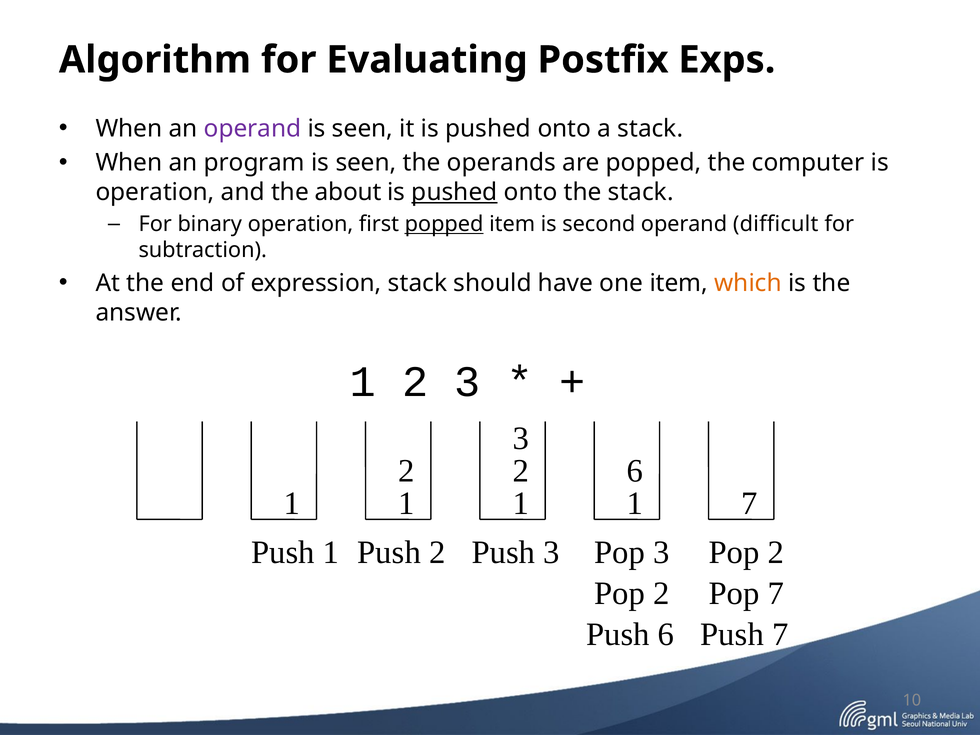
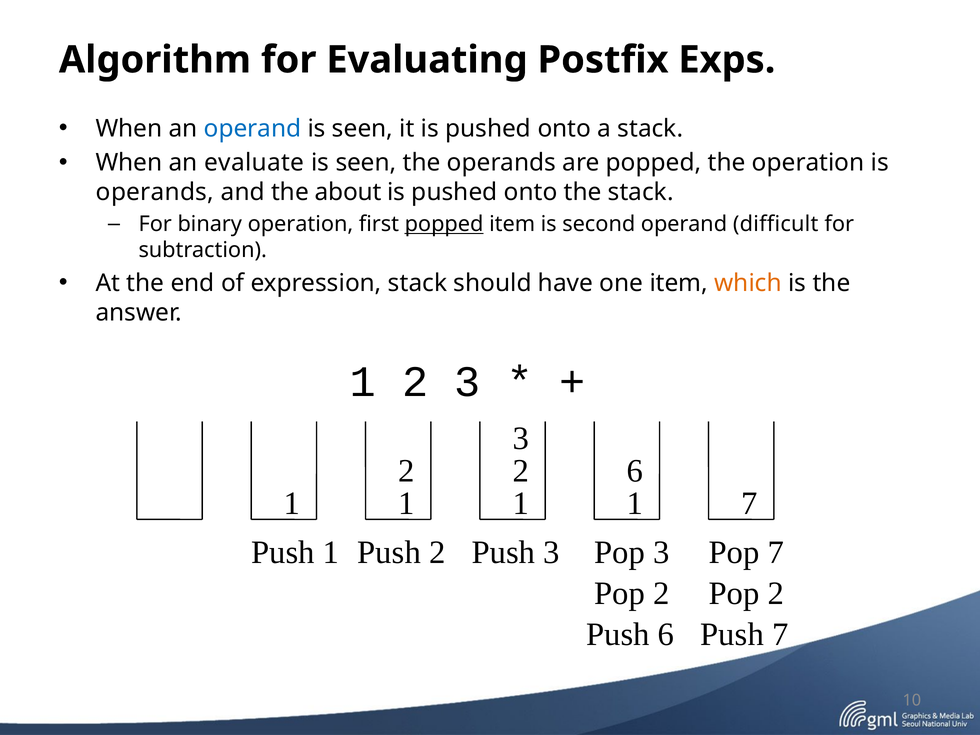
operand colour: purple -> blue (253, 129)
program: program -> evaluate (254, 163)
the computer: computer -> operation (808, 163)
operation: operation -> operands (155, 192)
pushed underline: present -> none (454, 192)
2: 2 -> 7 (776, 553)
7: 7 -> 2 (776, 593)
